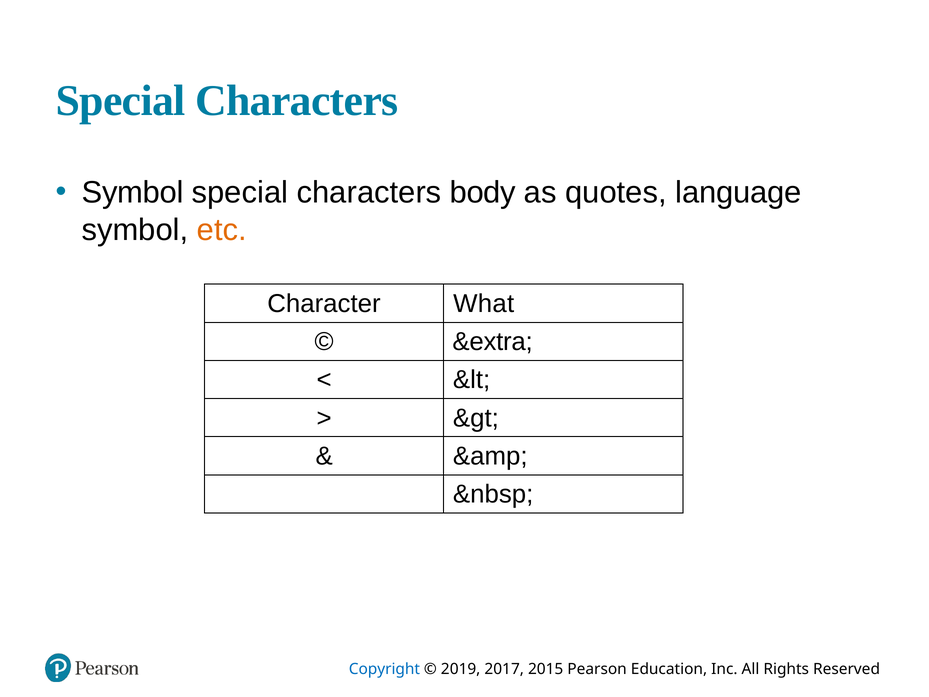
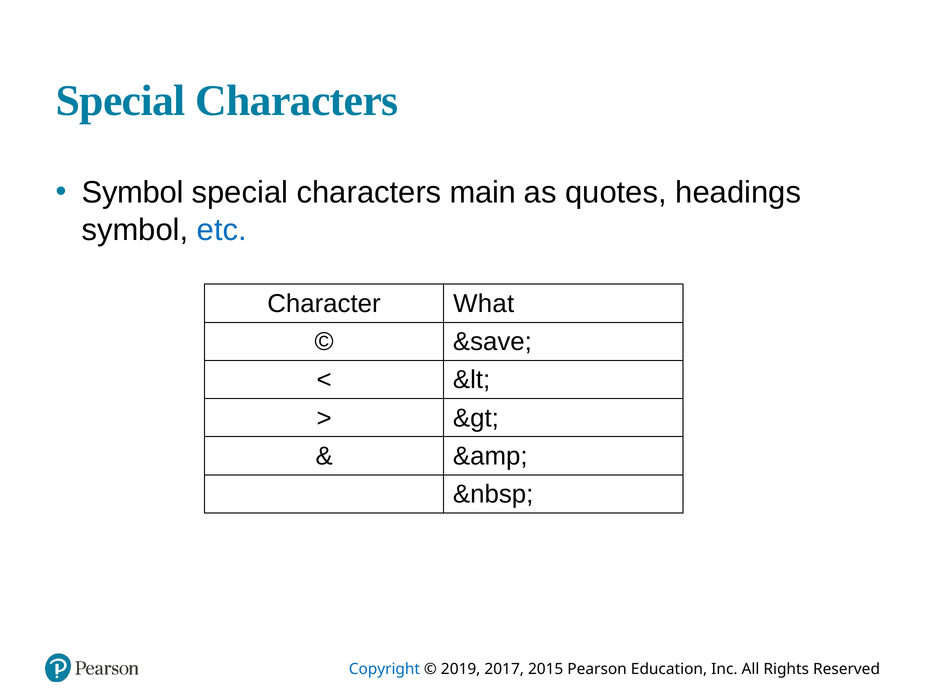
body: body -> main (483, 193)
language: language -> headings (738, 193)
etc colour: orange -> blue (222, 230)
&extra: &extra -> &save (492, 342)
